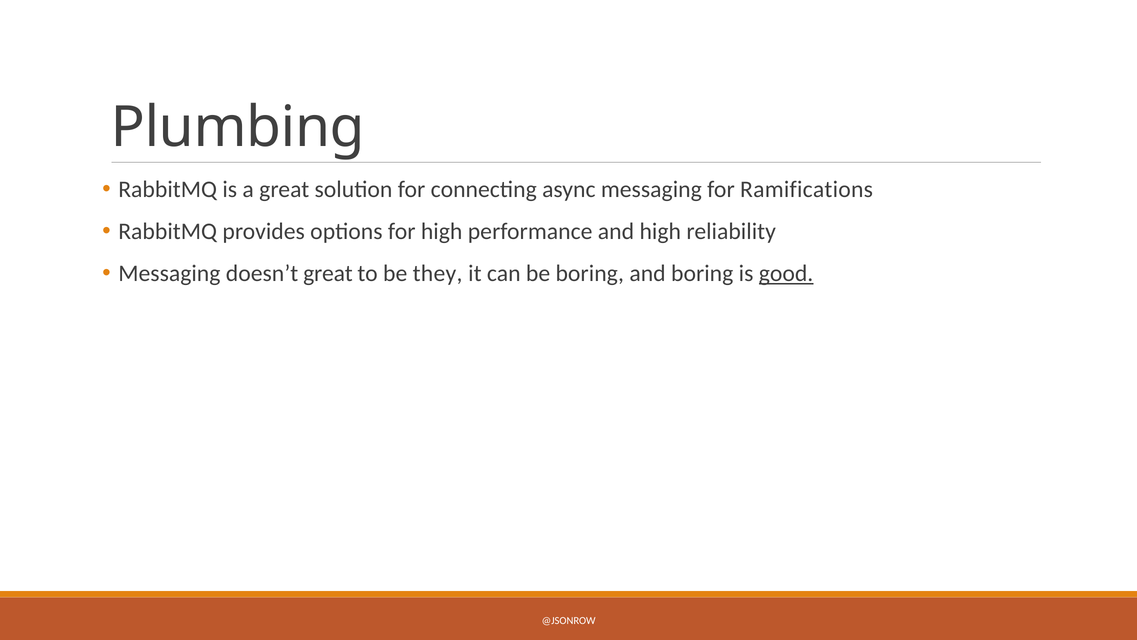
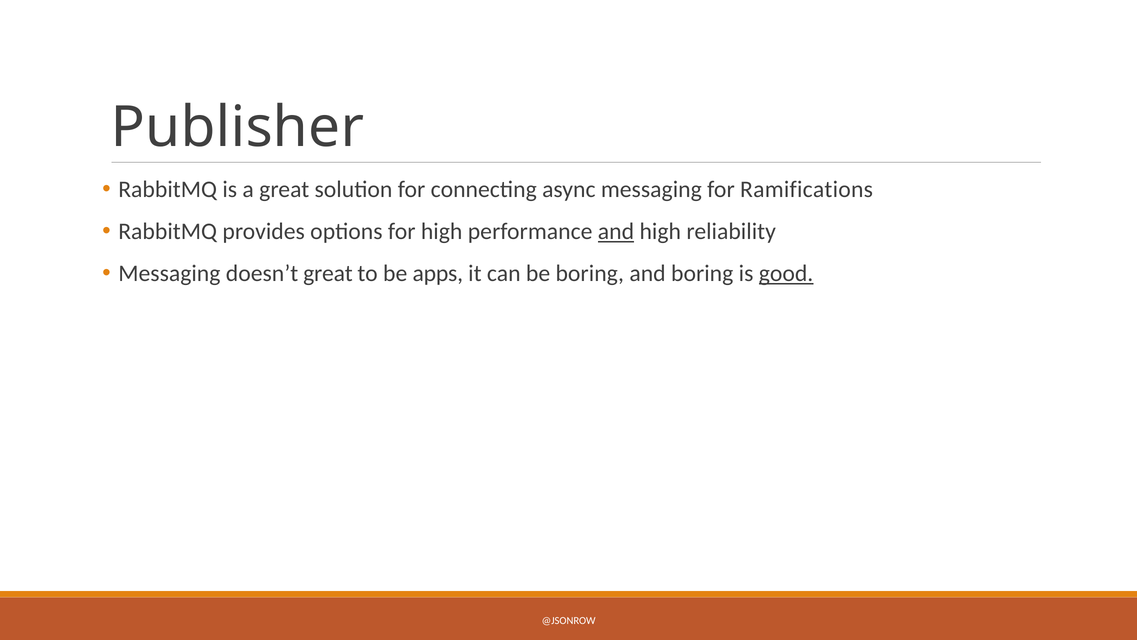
Plumbing: Plumbing -> Publisher (237, 127)
and underline: none -> present (616, 231)
they: they -> apps (438, 273)
